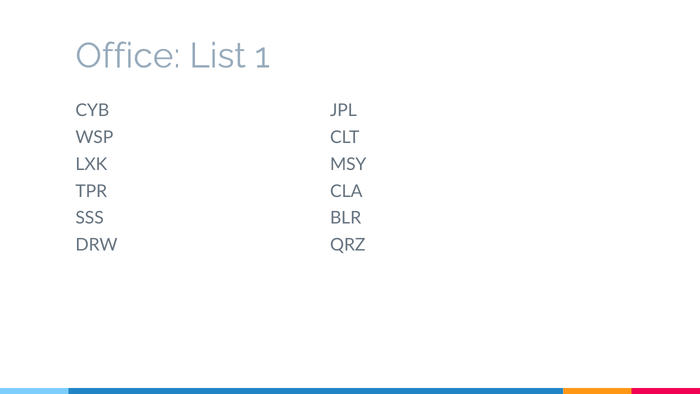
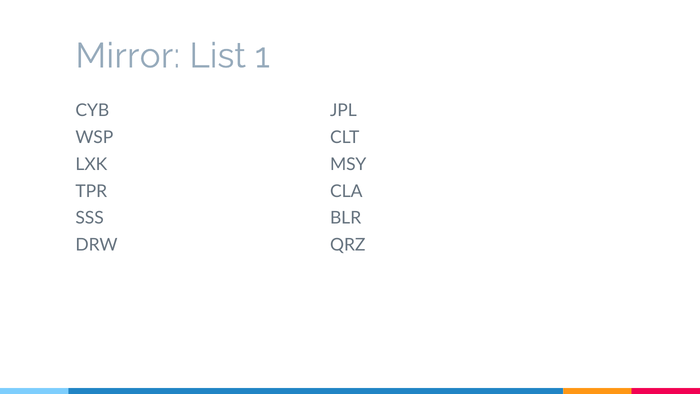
Office: Office -> Mirror (128, 56)
